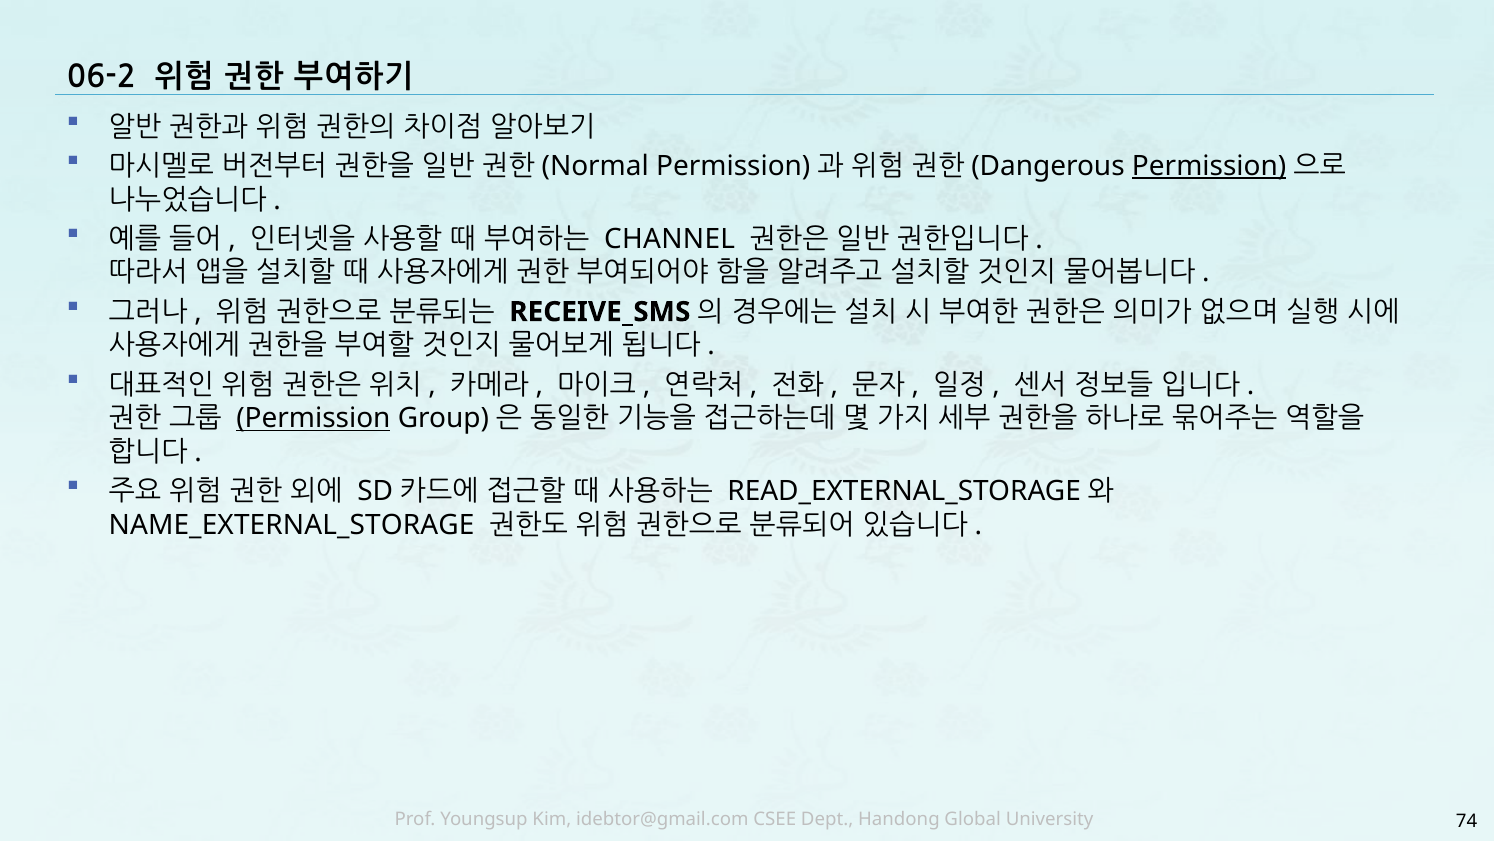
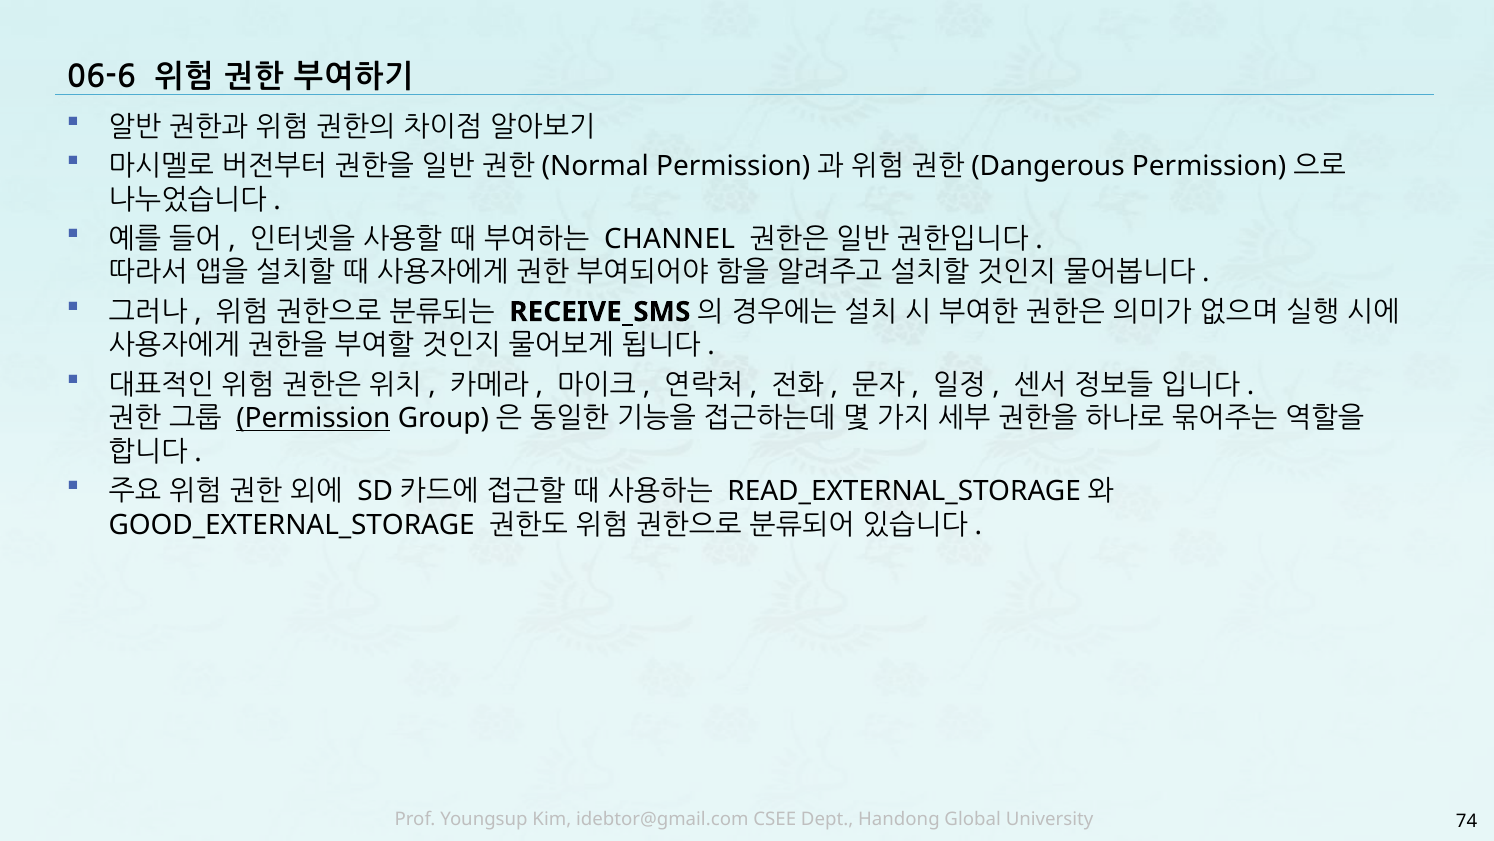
06-2: 06-2 -> 06-6 (102, 77)
Permission underline: present -> none (1209, 166)
NAME_EXTERNAL_STORAGE: NAME_EXTERNAL_STORAGE -> GOOD_EXTERNAL_STORAGE (292, 525)
